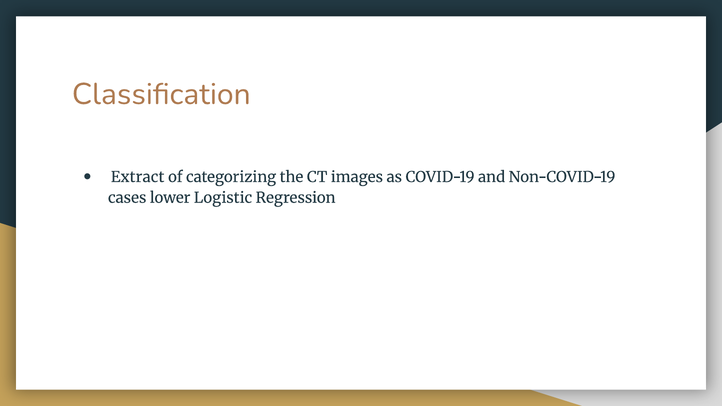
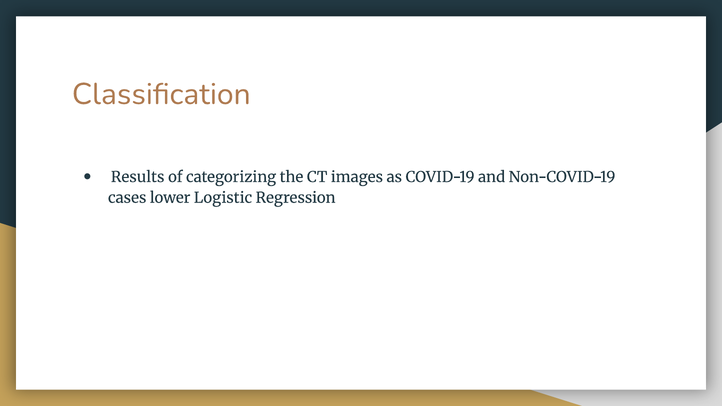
Extract: Extract -> Results (138, 177)
